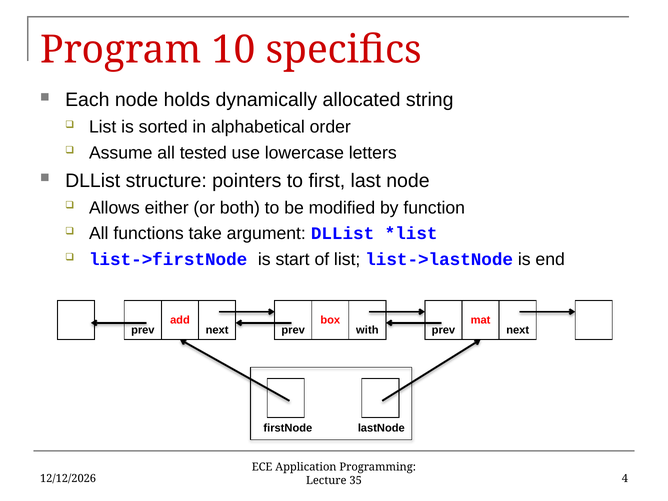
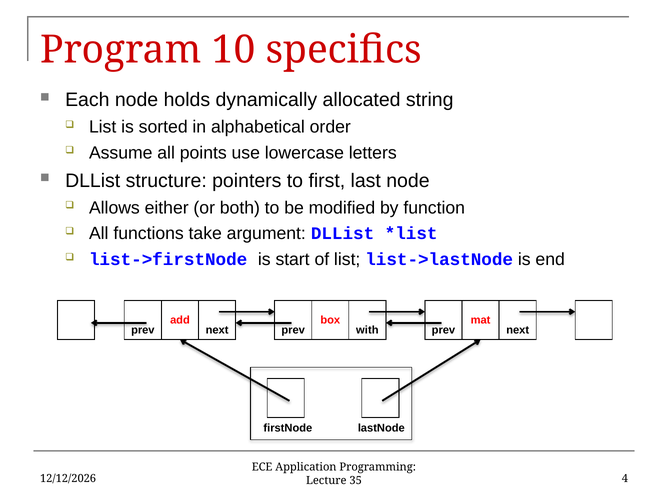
tested: tested -> points (203, 153)
